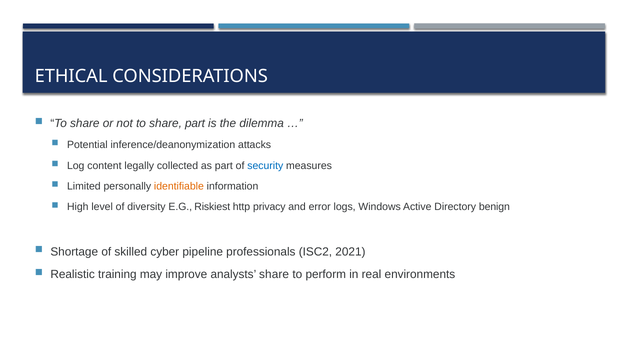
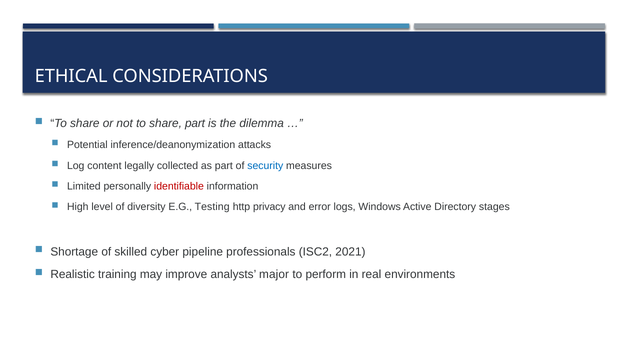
identifiable colour: orange -> red (179, 186)
Riskiest: Riskiest -> Testing (212, 207)
benign: benign -> stages (494, 207)
analysts share: share -> major (274, 275)
